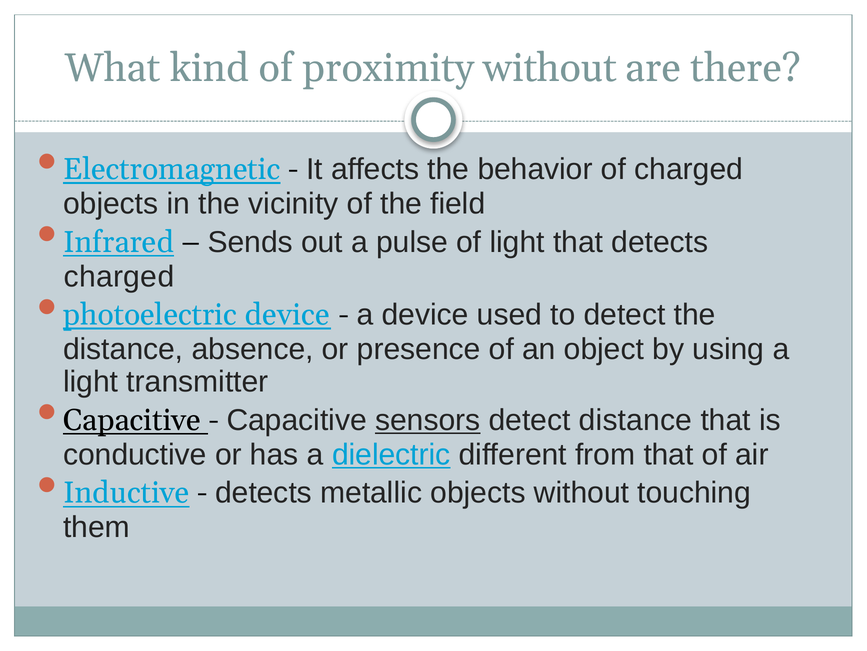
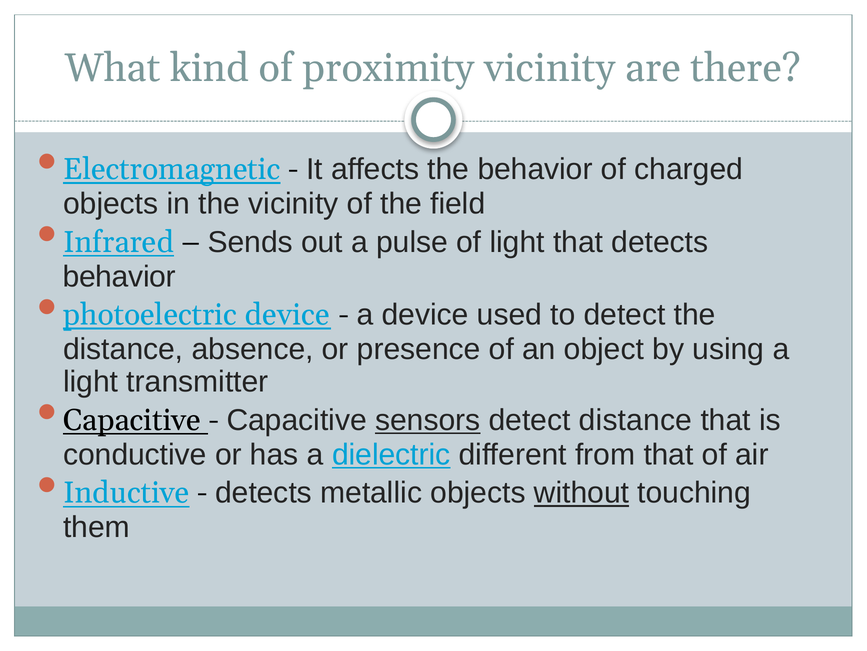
proximity without: without -> vicinity (550, 68)
charged: charged -> behavior (119, 276)
without underline: none -> present (582, 492)
